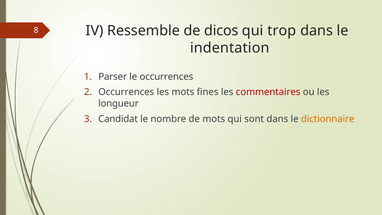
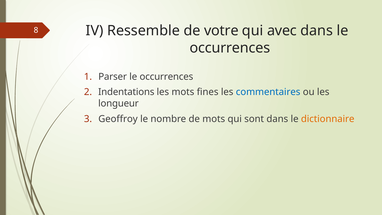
dicos: dicos -> votre (221, 31)
trop: trop -> avec (282, 31)
indentation: indentation -> occurrences (230, 48)
Occurrences: Occurrences -> Indentations (126, 92)
commentaires colour: red -> blue (268, 92)
Candidat: Candidat -> Geoffroy (118, 119)
